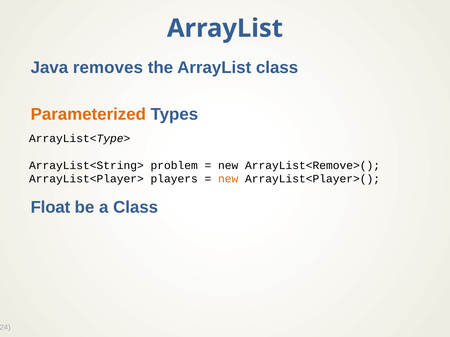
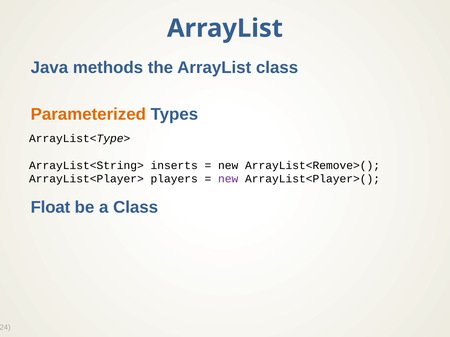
removes: removes -> methods (108, 68)
problem: problem -> inserts (174, 166)
new colour: orange -> purple (228, 179)
